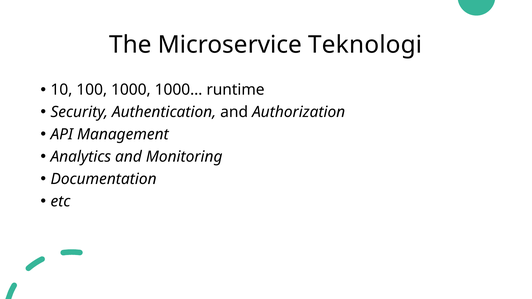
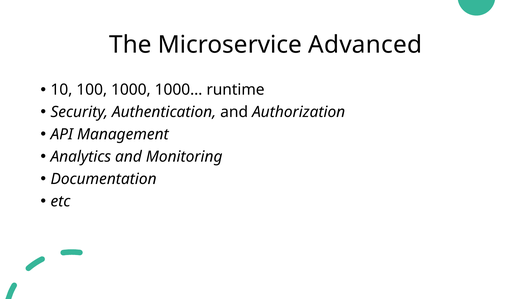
Teknologi: Teknologi -> Advanced (365, 45)
